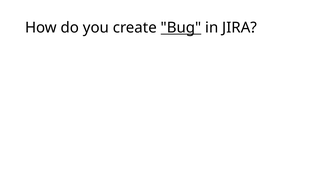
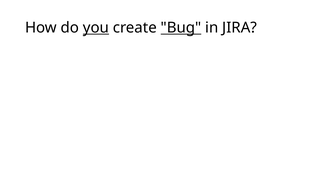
you underline: none -> present (96, 28)
